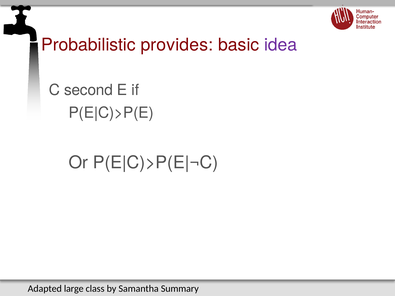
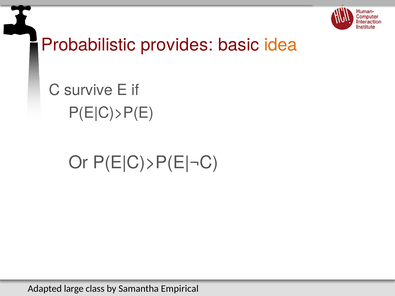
idea colour: purple -> orange (281, 45)
second: second -> survive (88, 90)
Summary: Summary -> Empirical (180, 289)
